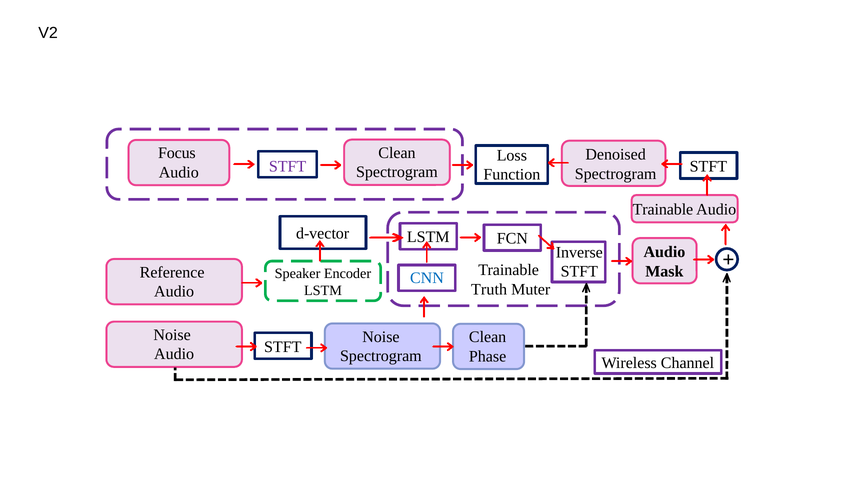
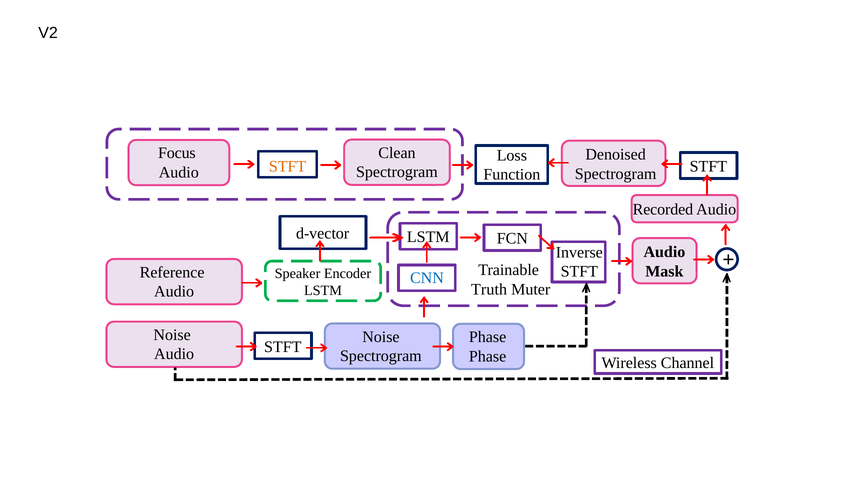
STFT colour: purple -> orange (288, 166)
Trainable: Trainable -> Recorded (663, 209)
Clean: Clean -> Phase (488, 337)
